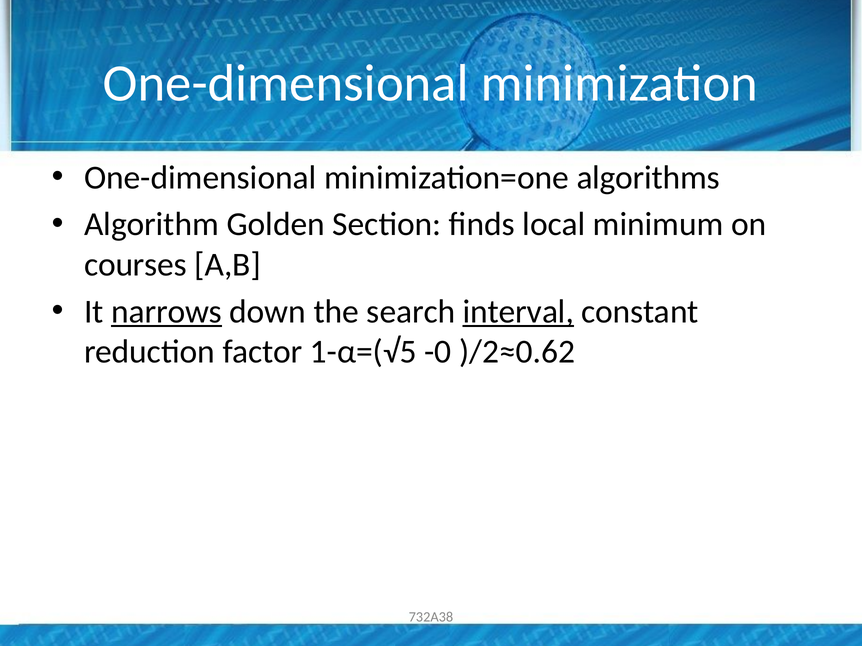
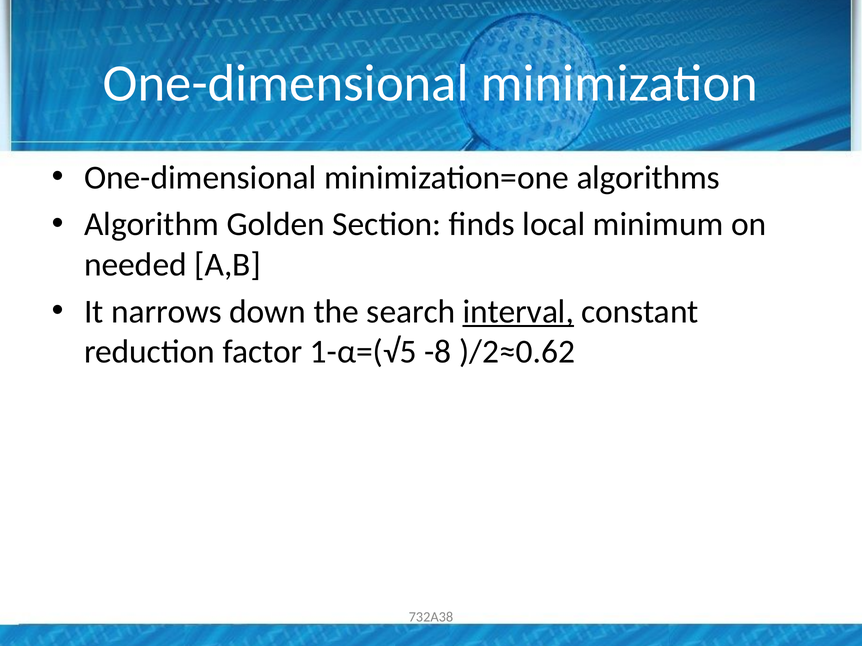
courses: courses -> needed (135, 265)
narrows underline: present -> none (167, 312)
-0: -0 -> -8 (438, 352)
